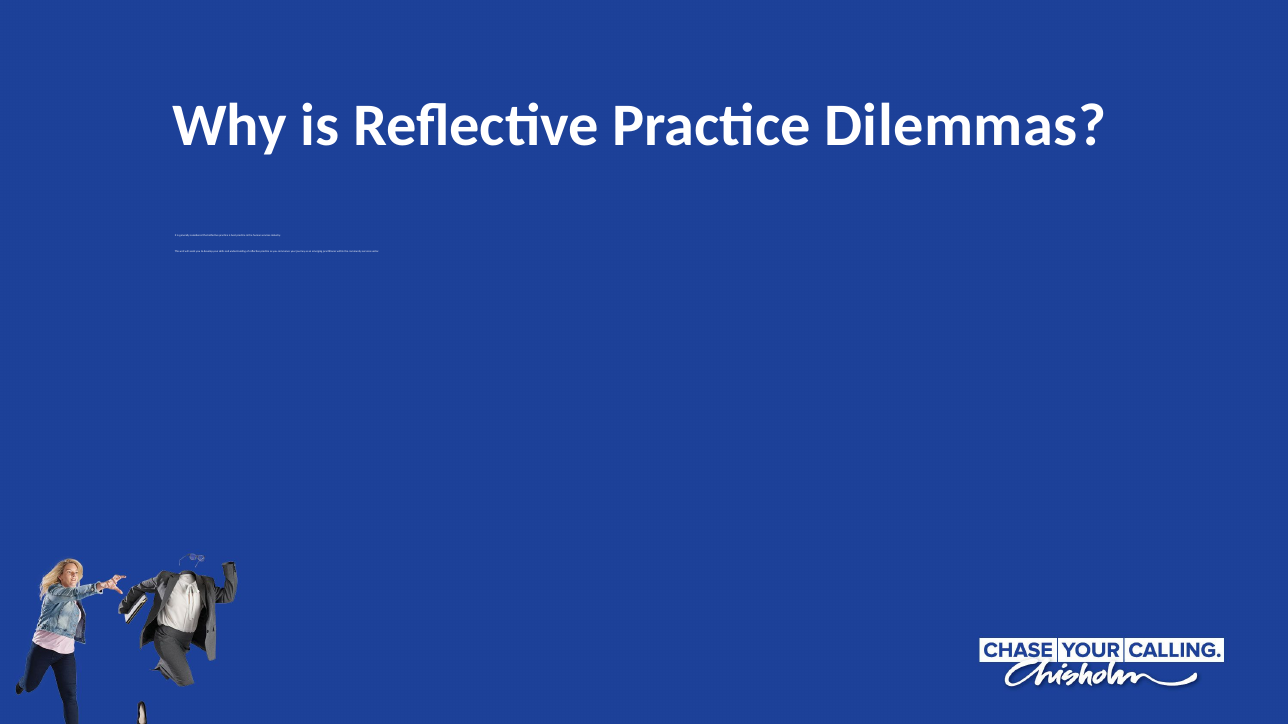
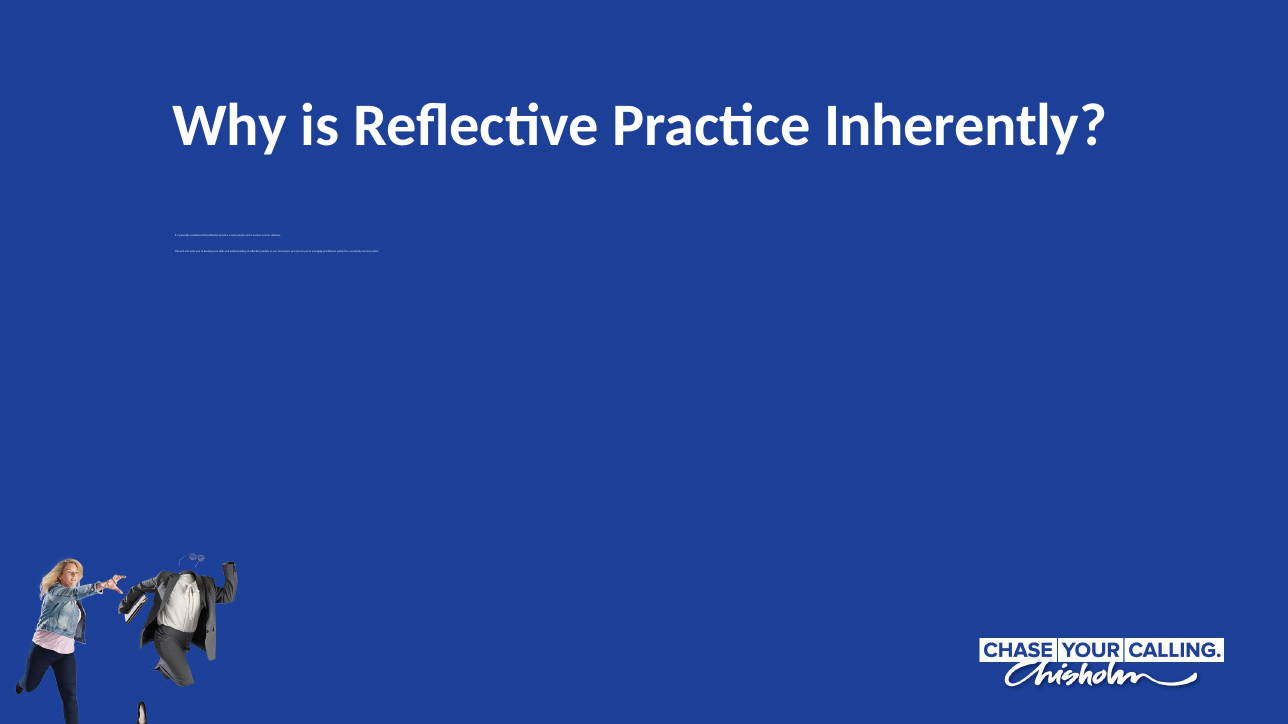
Dilemmas: Dilemmas -> Inherently (966, 126)
